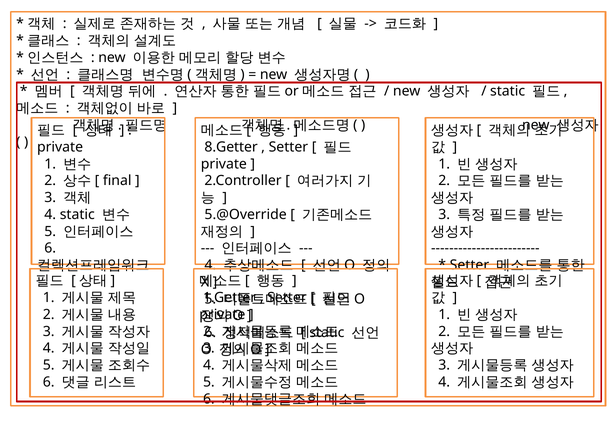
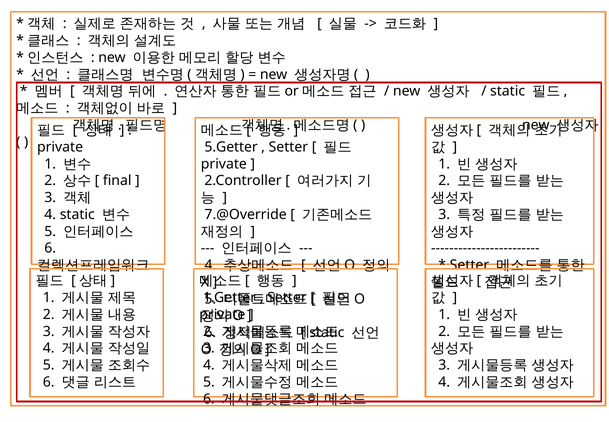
8.Getter: 8.Getter -> 5.Getter (231, 147)
5.@Override: 5.@Override -> 7.@Override (246, 214)
